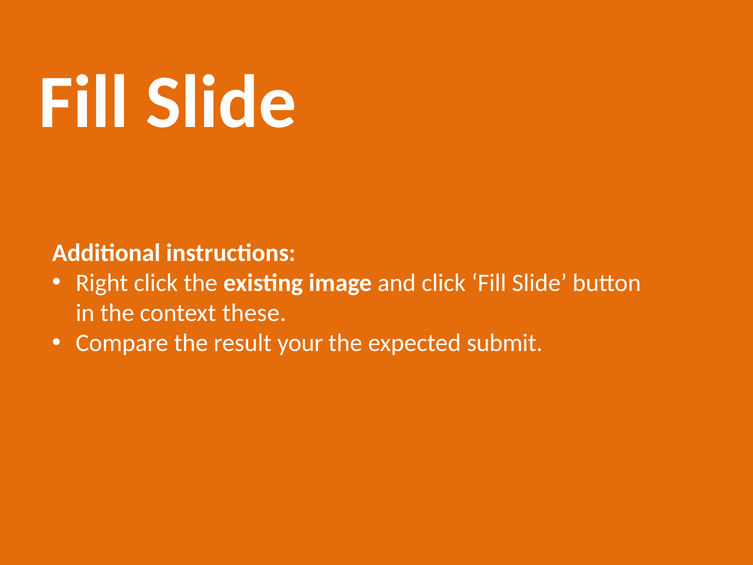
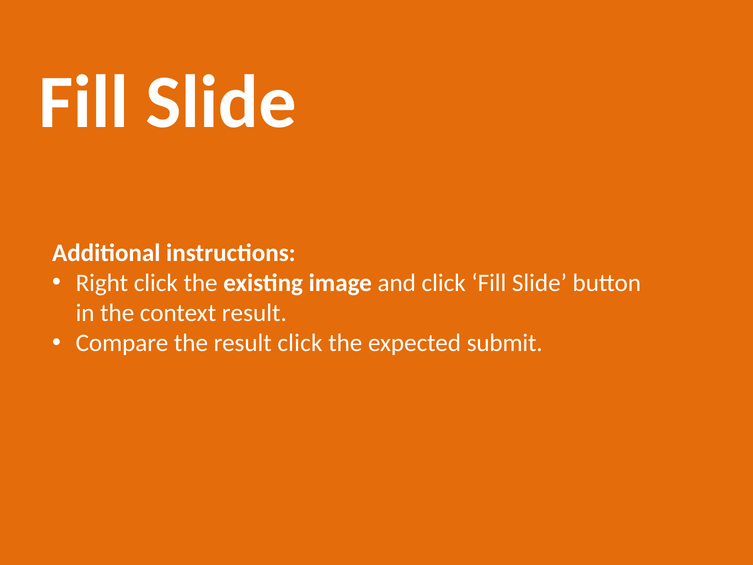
context these: these -> result (254, 313)
result your: your -> click (300, 343)
